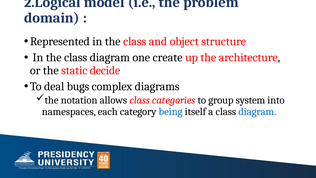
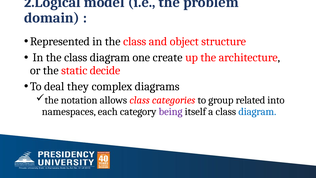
bugs: bugs -> they (78, 86)
system: system -> related (250, 100)
being colour: blue -> purple (171, 111)
